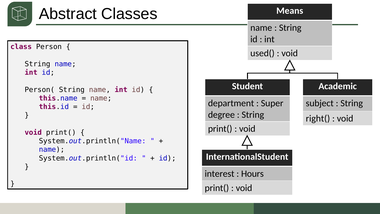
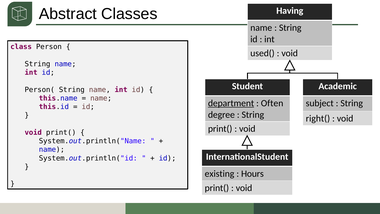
Means: Means -> Having (290, 11)
department underline: none -> present (231, 103)
Super: Super -> Often (272, 103)
interest: interest -> existing (220, 173)
